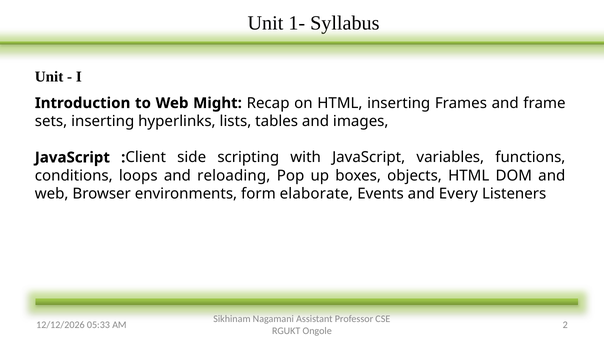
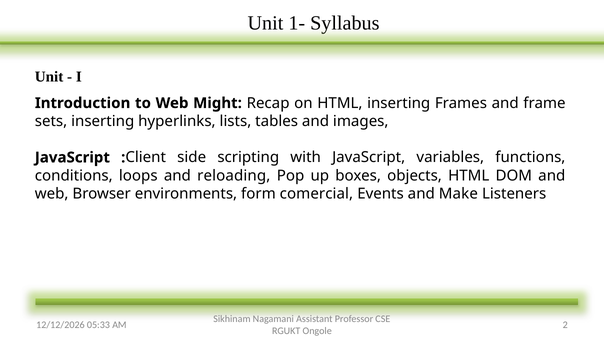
elaborate: elaborate -> comercial (316, 194)
Every: Every -> Make (458, 194)
